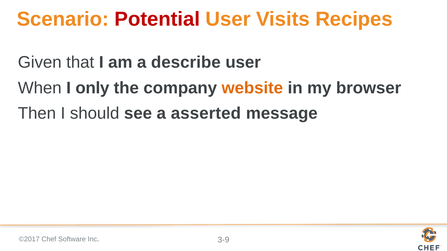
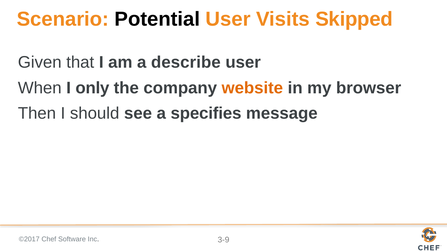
Potential colour: red -> black (157, 19)
Recipes: Recipes -> Skipped (354, 19)
asserted: asserted -> specifies (206, 114)
